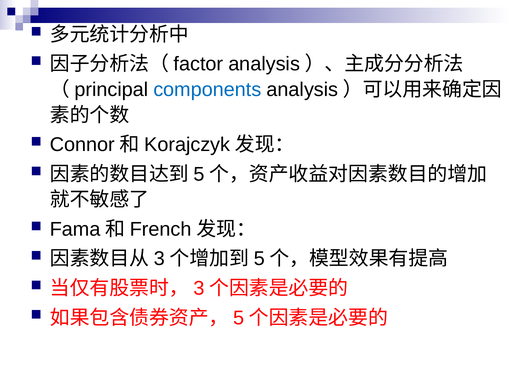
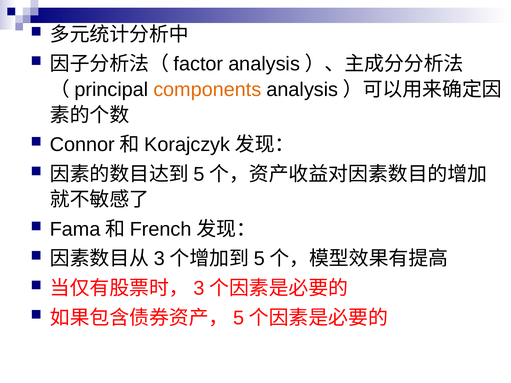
components colour: blue -> orange (207, 90)
